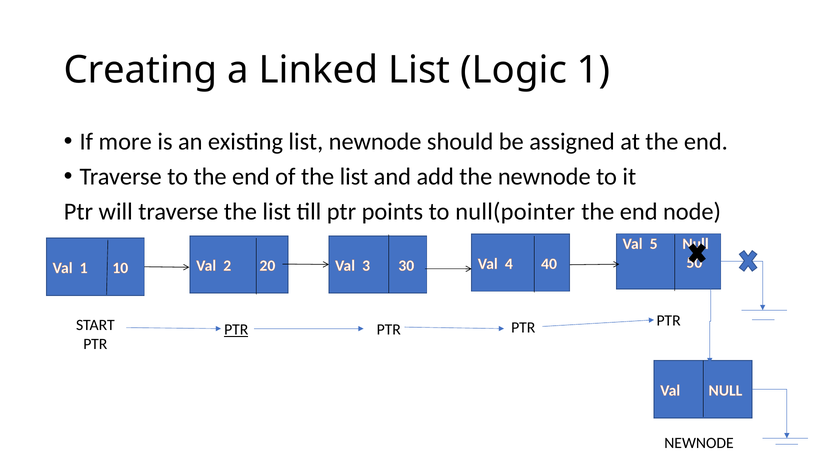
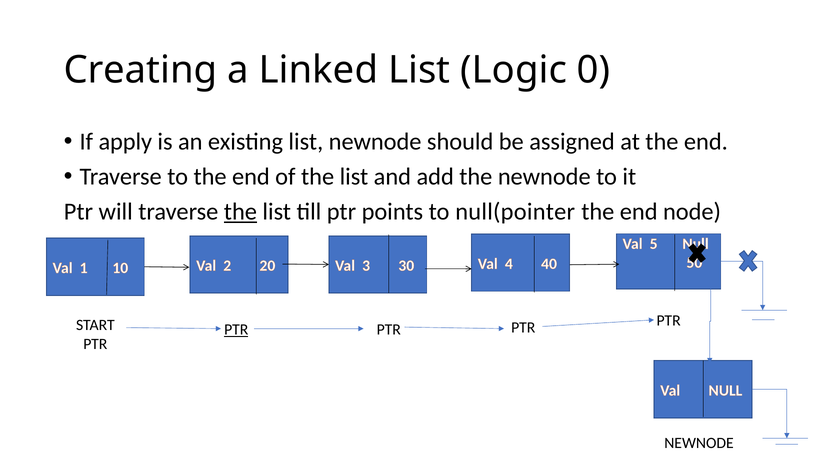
Logic 1: 1 -> 0 (594, 70)
more: more -> apply (125, 142)
the underline: none -> present (240, 212)
